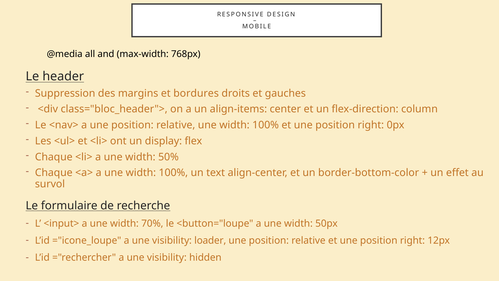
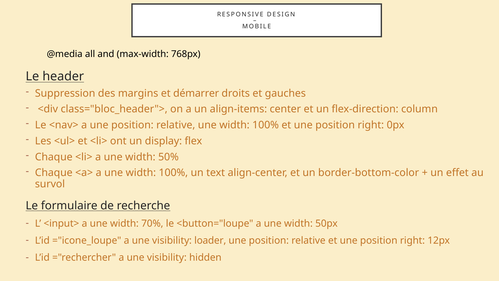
bordures: bordures -> démarrer (196, 93)
